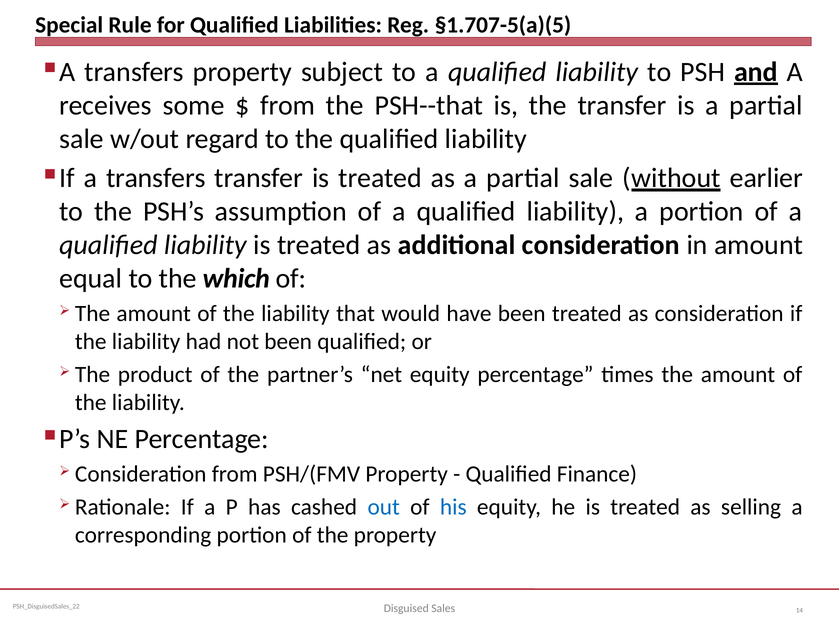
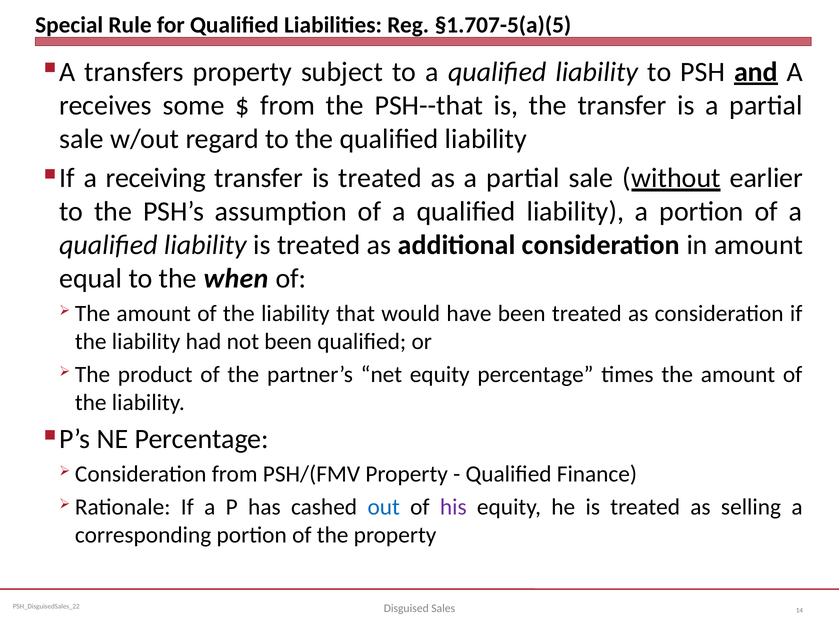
a transfers: transfers -> receiving (156, 178)
which: which -> when (236, 279)
his colour: blue -> purple (453, 507)
